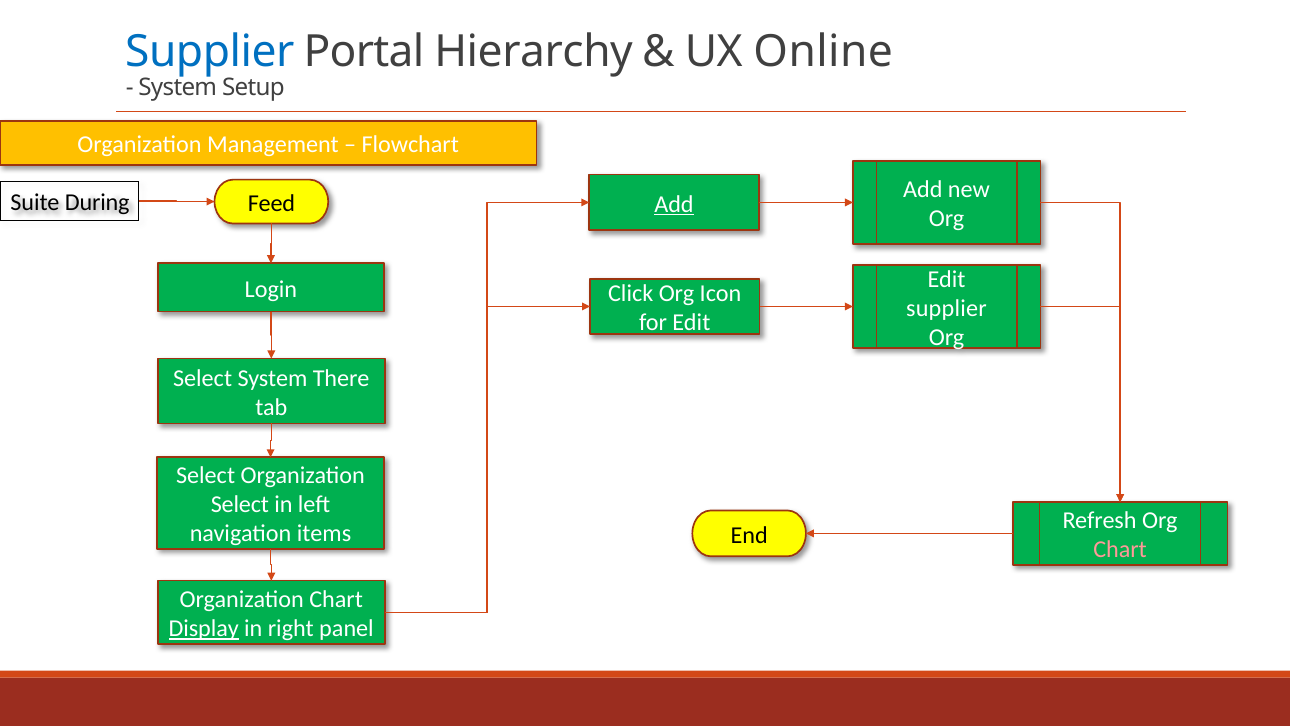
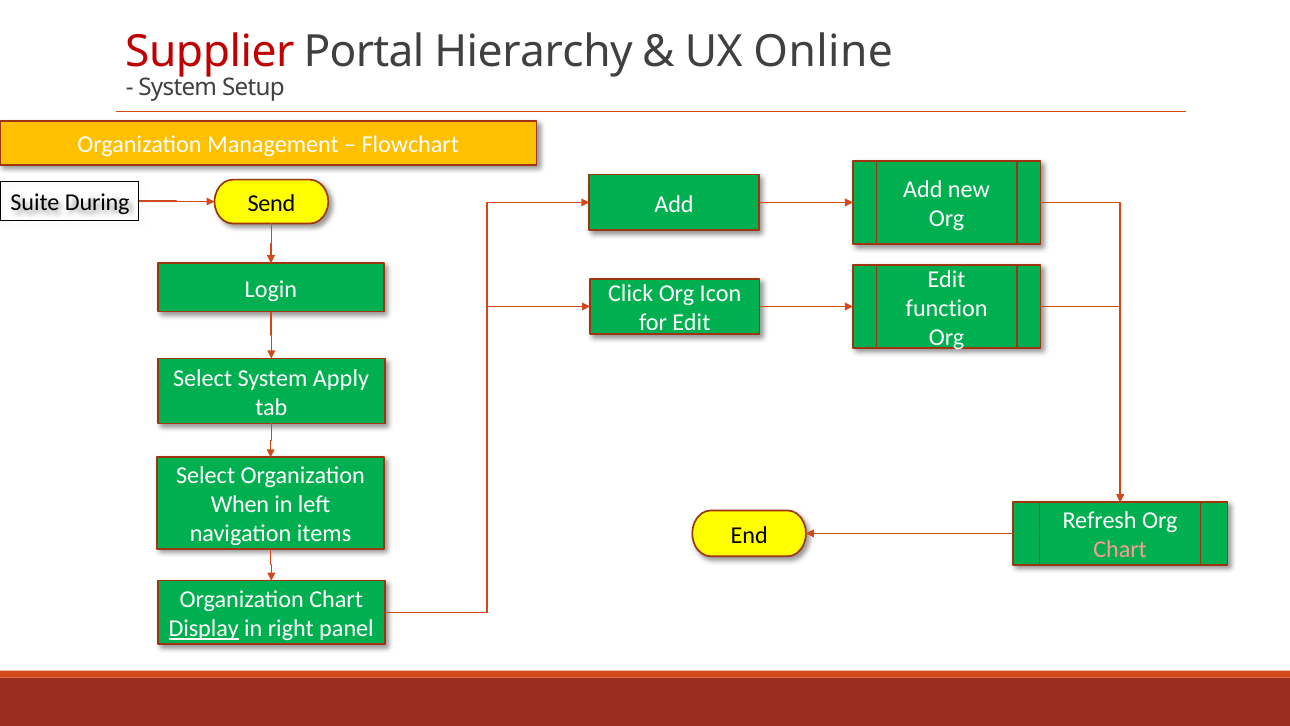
Supplier colour: blue -> red (210, 52)
Feed: Feed -> Send (271, 203)
Add underline: present -> none (674, 204)
supplier: supplier -> function (947, 308)
There: There -> Apply (341, 378)
Select: Select -> When (240, 504)
